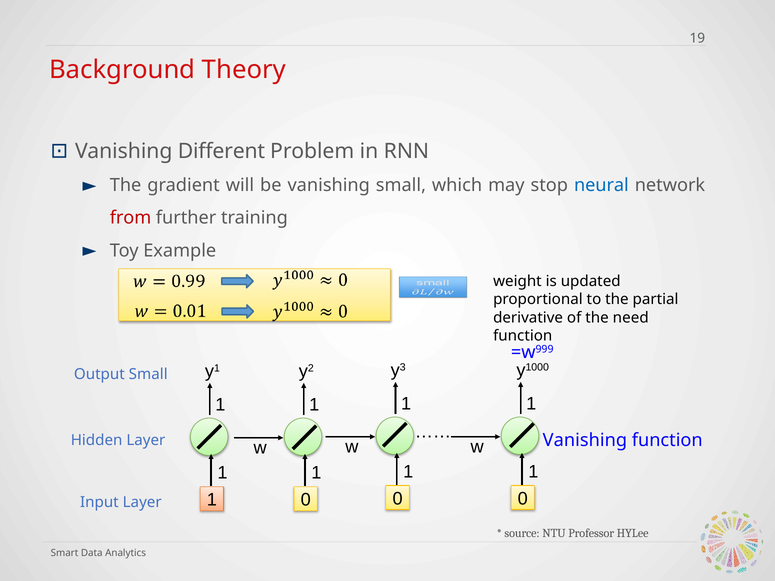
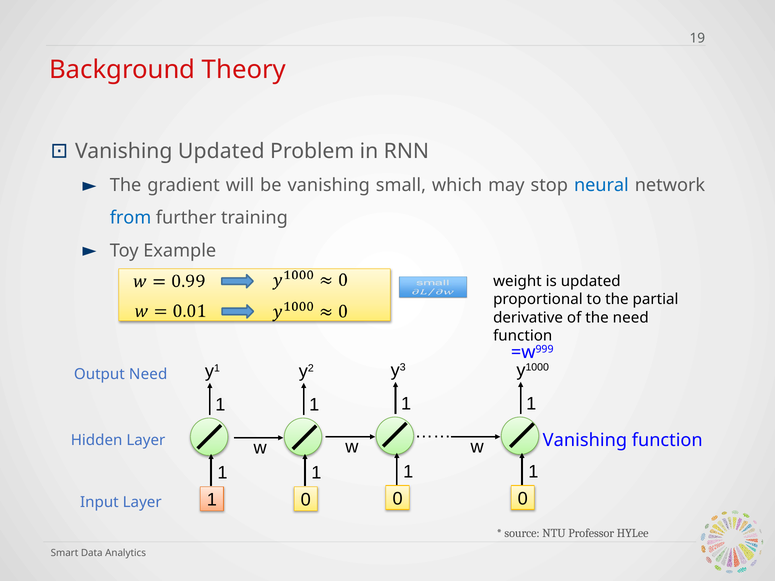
Vanishing Different: Different -> Updated (221, 151)
from colour: red -> blue (131, 218)
Output Small: Small -> Need (148, 374)
